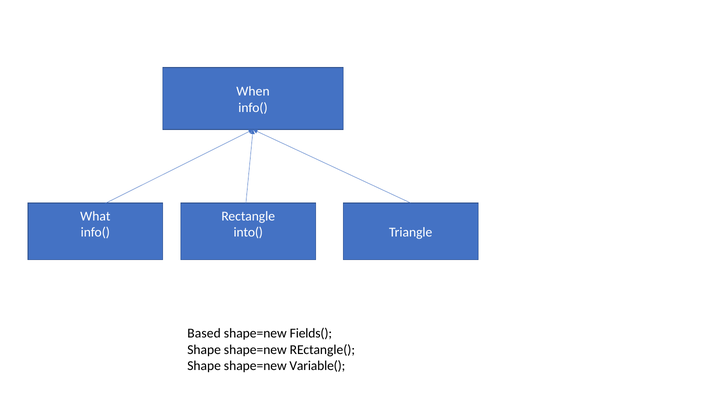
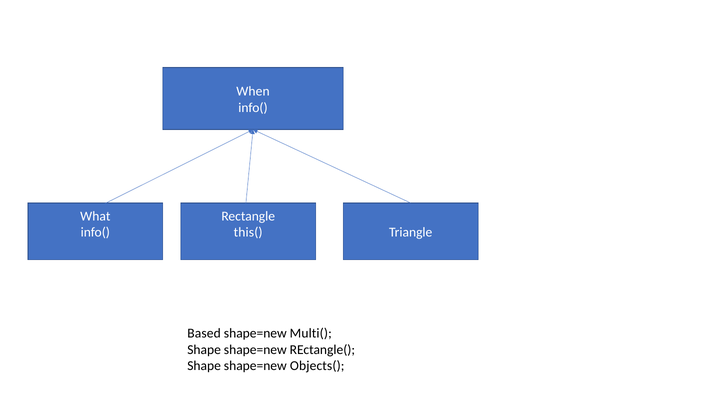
into(: into( -> this( (248, 232)
Fields(: Fields( -> Multi( (311, 333)
Variable(: Variable( -> Objects( (317, 366)
